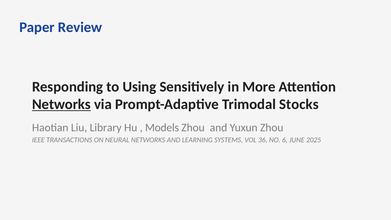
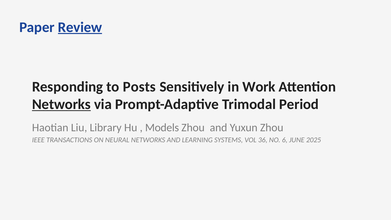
Review underline: none -> present (80, 27)
Using: Using -> Posts (139, 87)
More: More -> Work (259, 87)
Stocks: Stocks -> Period (299, 104)
